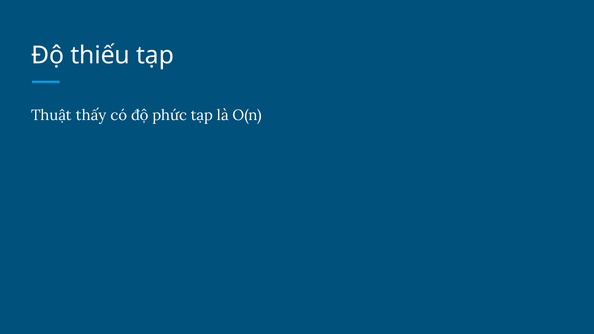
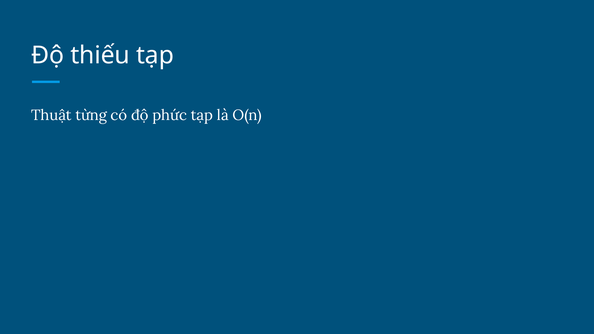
thấy: thấy -> từng (91, 115)
